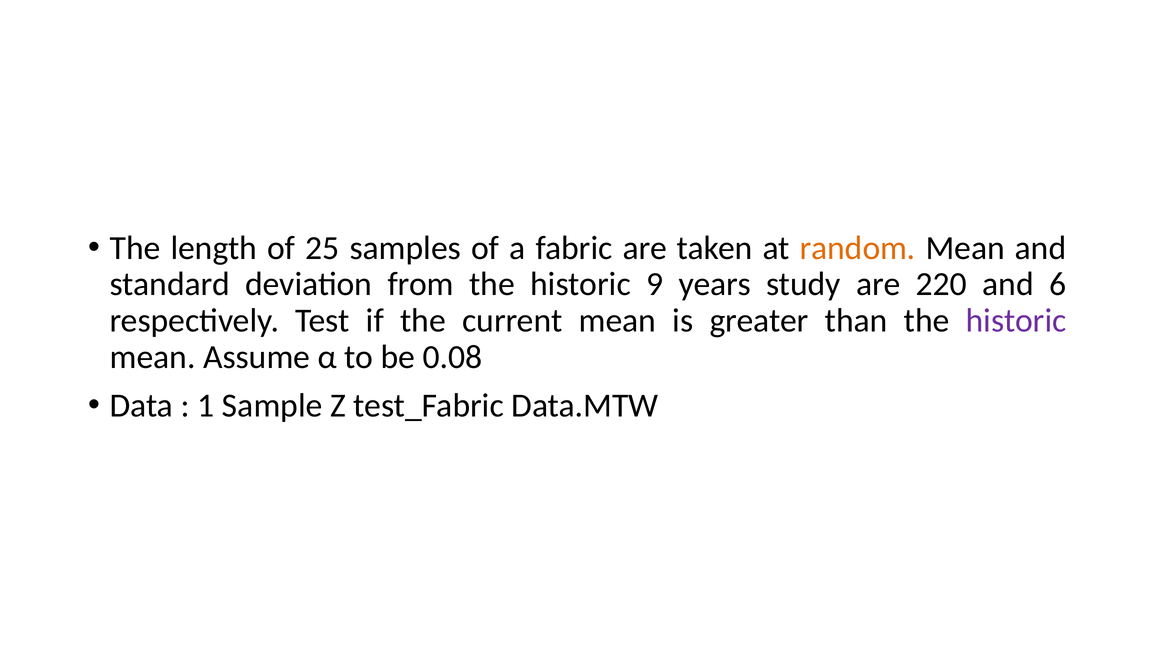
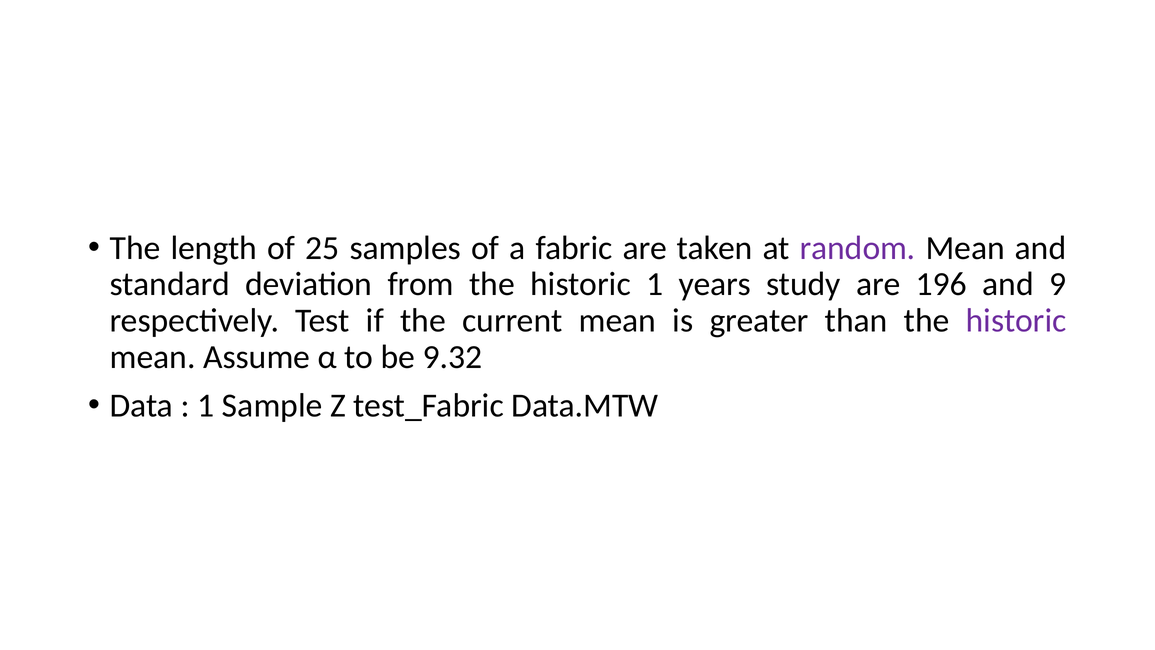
random colour: orange -> purple (858, 248)
historic 9: 9 -> 1 (655, 284)
220: 220 -> 196 (941, 284)
6: 6 -> 9 (1058, 284)
0.08: 0.08 -> 9.32 (453, 357)
